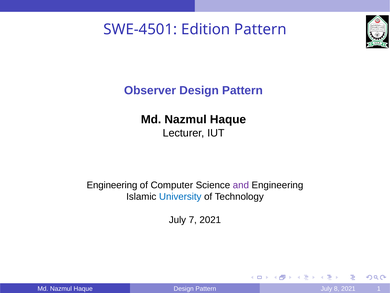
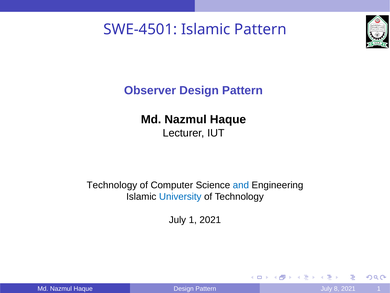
SWE-4501 Edition: Edition -> Islamic (206, 29)
Engineering: Engineering -> Technology (112, 185)
and colour: purple -> blue (241, 185)
July 7: 7 -> 1 (193, 220)
